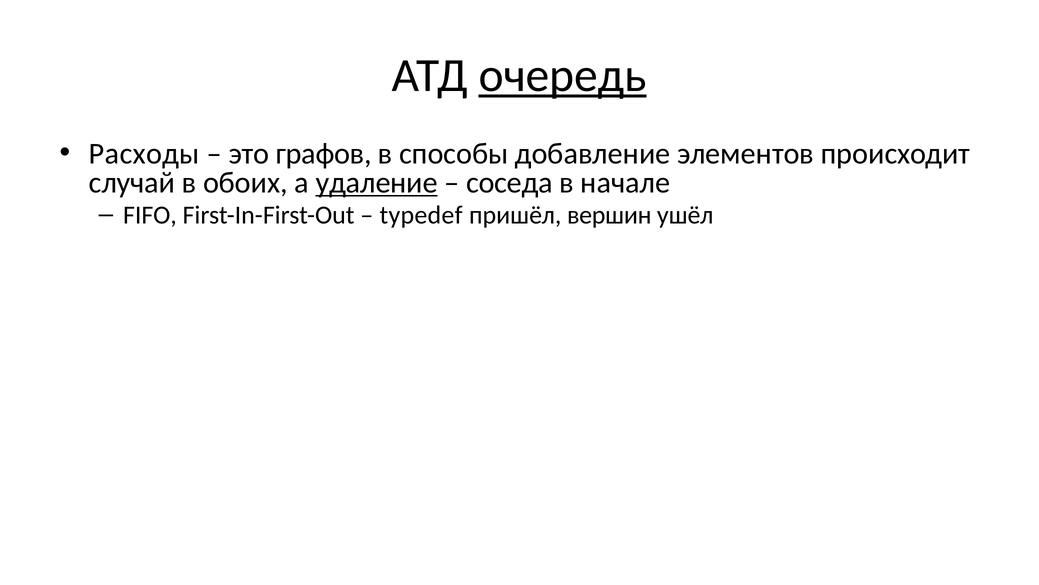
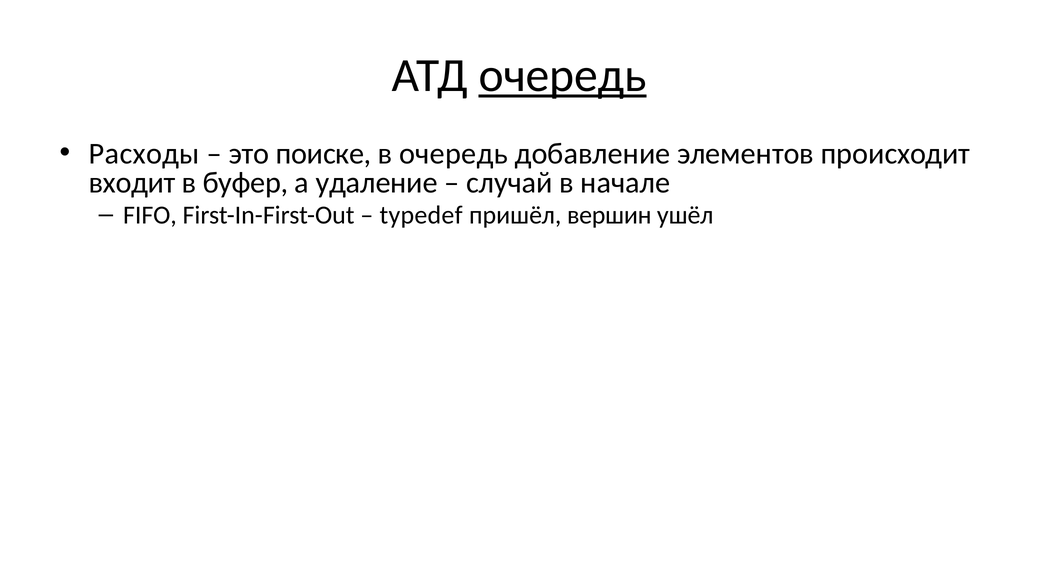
графов: графов -> поиске (324, 153)
в способы: способы -> очередь (454, 153)
случай: случай -> входит (132, 183)
обоих: обоих -> буфер (245, 183)
удаление underline: present -> none (377, 183)
соседа: соседа -> случай (509, 183)
